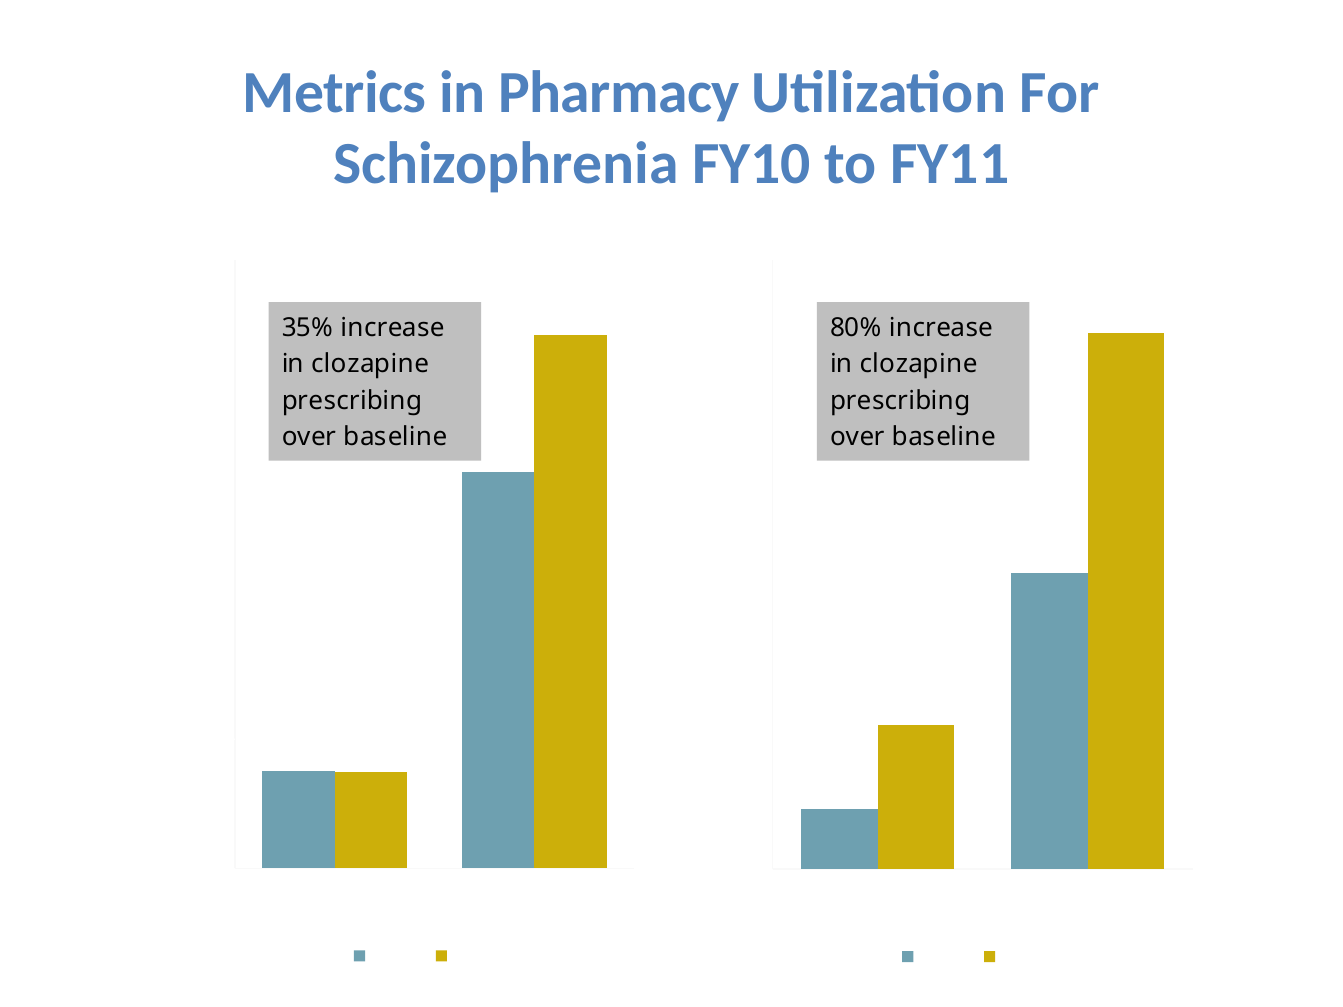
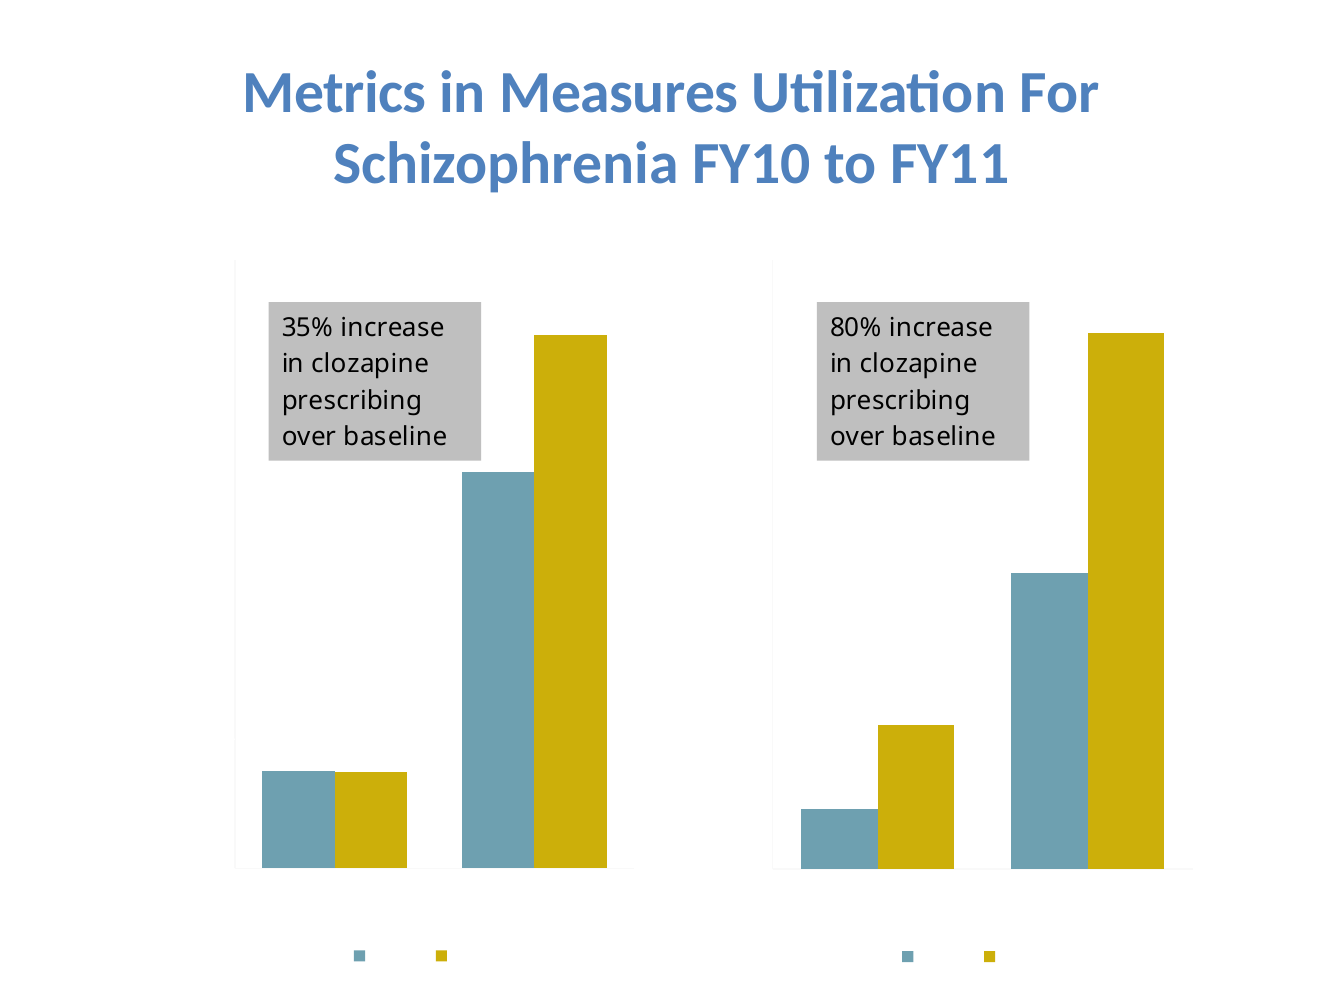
Pharmacy: Pharmacy -> Measures (619, 93)
